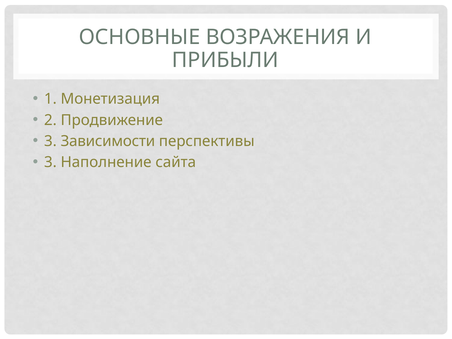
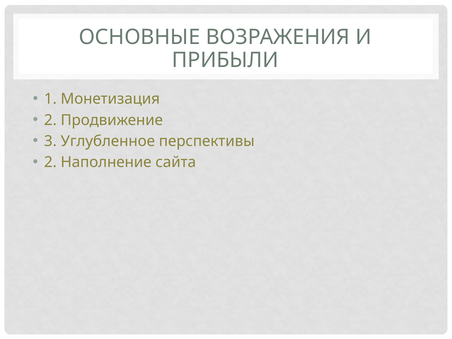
Зависимости: Зависимости -> Углубленное (108, 141)
3: 3 -> 2 (50, 162)
